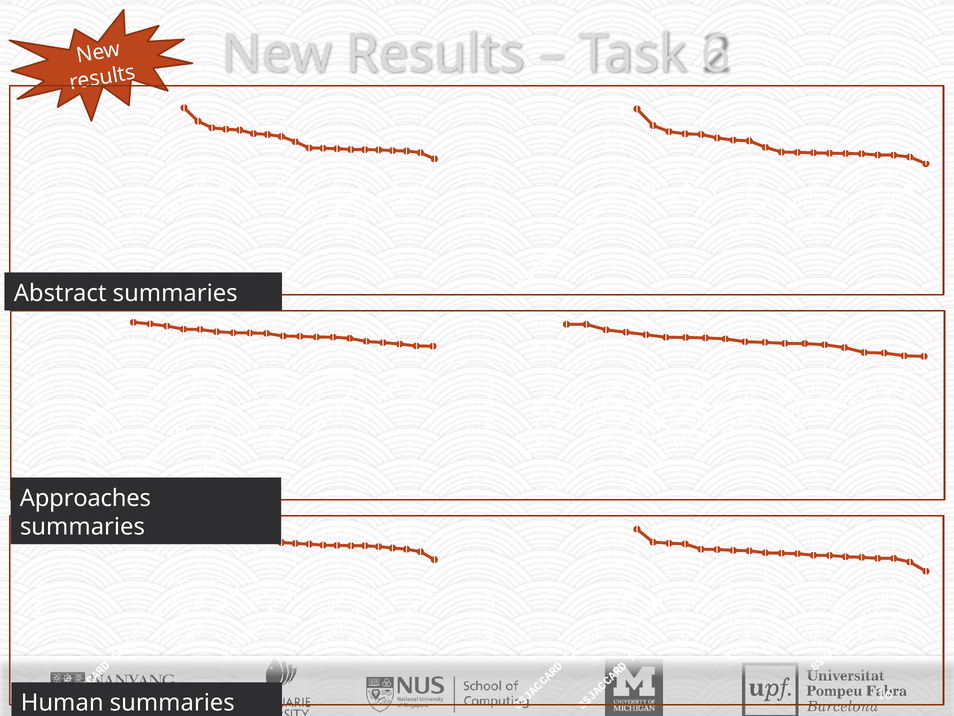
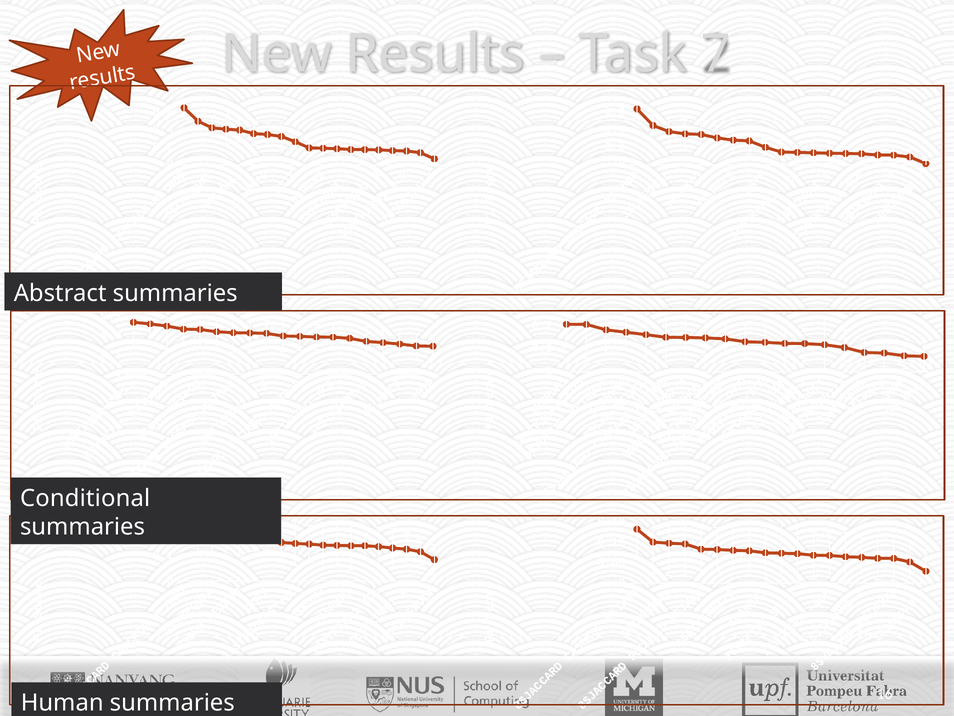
6: 6 -> 7 (716, 54)
Approaches: Approaches -> Conditional (85, 498)
